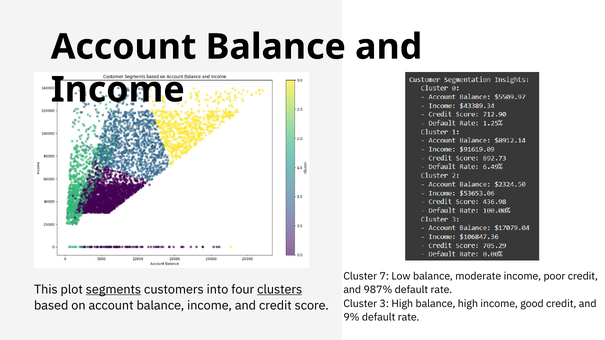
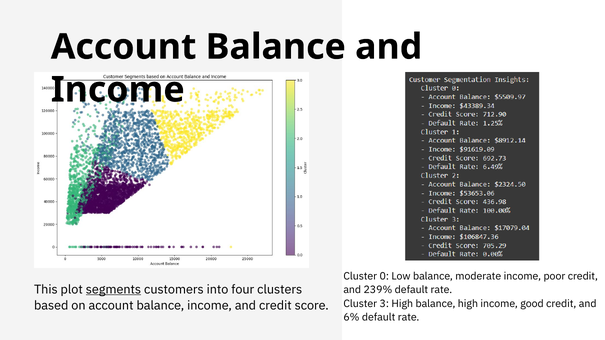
7: 7 -> 0 (384, 276)
clusters underline: present -> none (280, 290)
987%: 987% -> 239% (378, 290)
9%: 9% -> 6% (351, 318)
